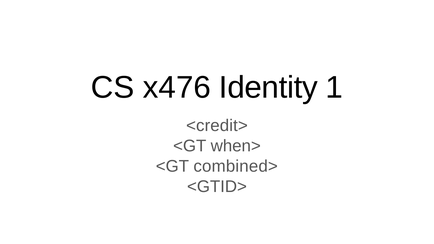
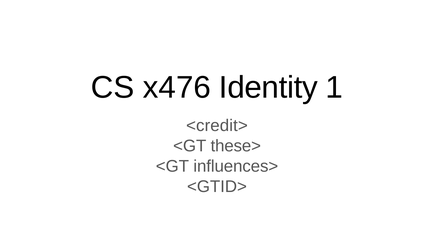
when>: when> -> these> (236, 146)
combined>: combined> -> influences> (236, 166)
